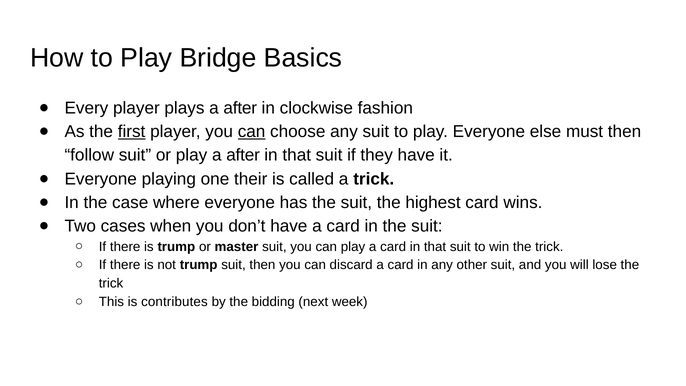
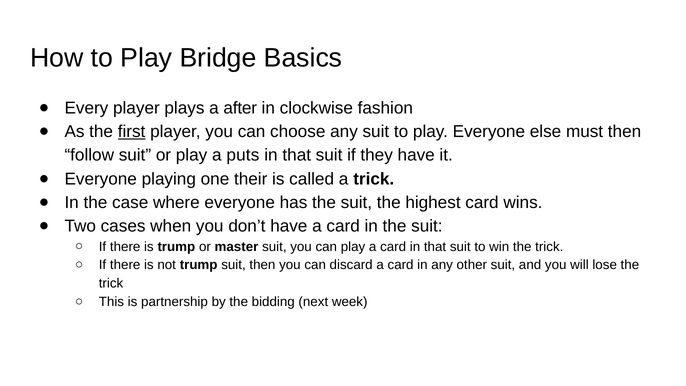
can underline: present -> none (252, 132)
play a after: after -> puts (243, 155)
contributes: contributes -> partnership (174, 302)
